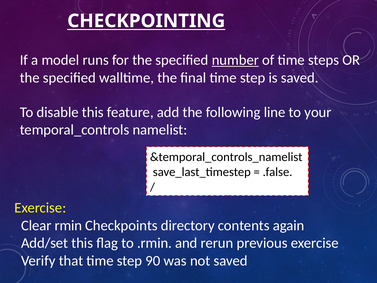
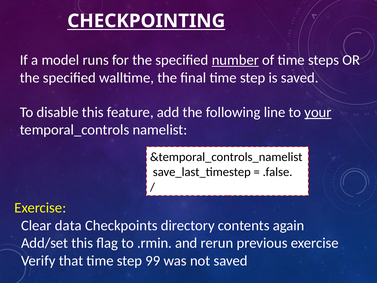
your underline: none -> present (318, 112)
rmin: rmin -> data (68, 225)
90: 90 -> 99 (153, 261)
